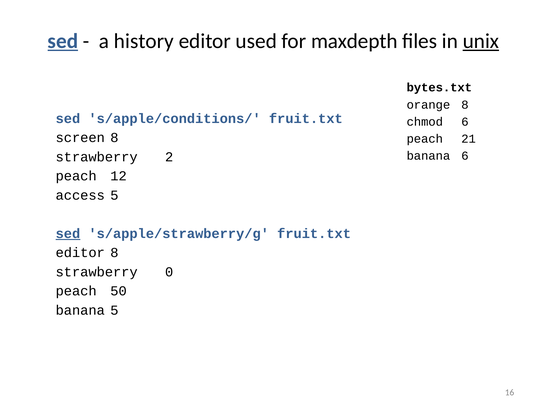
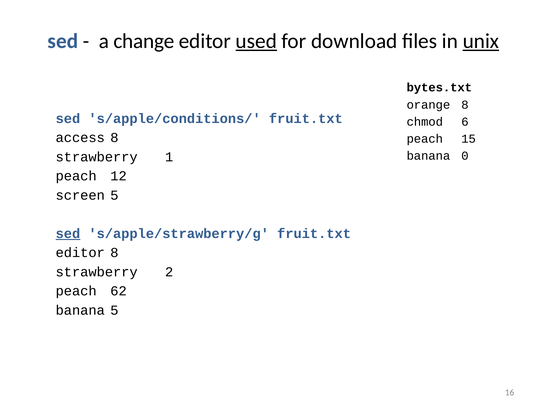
sed underline: present -> none (63, 41)
history: history -> change (144, 41)
used underline: none -> present (256, 41)
maxdepth: maxdepth -> download (354, 41)
screen: screen -> access (80, 137)
21: 21 -> 15 (469, 138)
banana 6: 6 -> 0 (465, 156)
2: 2 -> 1 (169, 157)
access: access -> screen (80, 195)
0: 0 -> 2 (169, 271)
50: 50 -> 62 (119, 291)
